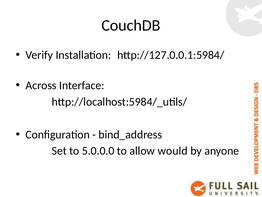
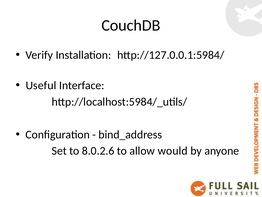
Across: Across -> Useful (41, 85)
5.0.0.0: 5.0.0.0 -> 8.0.2.6 (98, 151)
